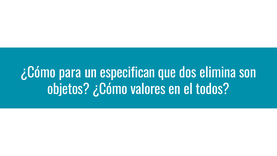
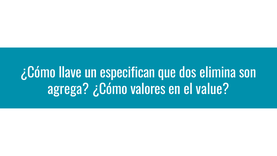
para: para -> llave (70, 73)
objetos: objetos -> agrega (68, 89)
todos: todos -> value (213, 89)
